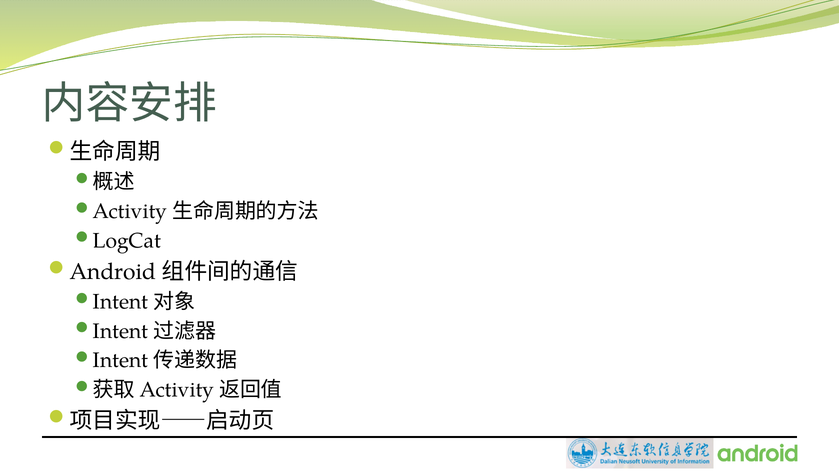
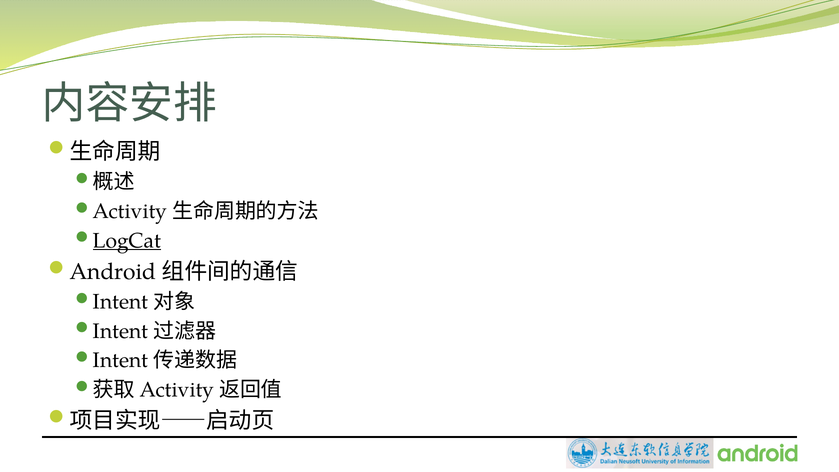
LogCat underline: none -> present (127, 241)
